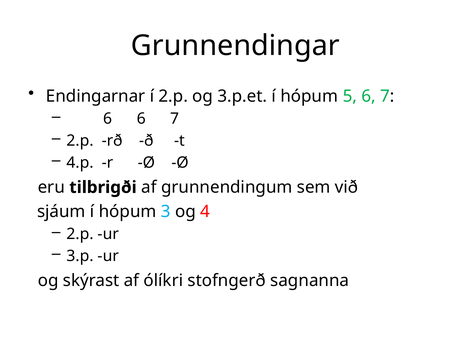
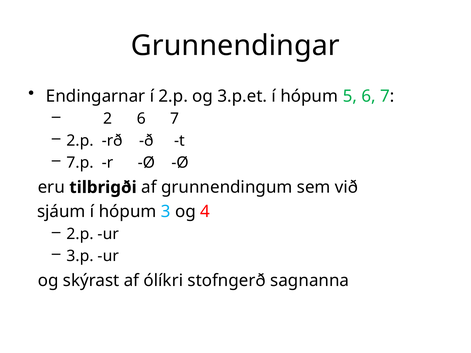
6: 6 -> 2 (108, 119)
4.p: 4.p -> 7.p (80, 163)
